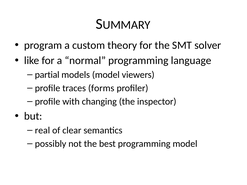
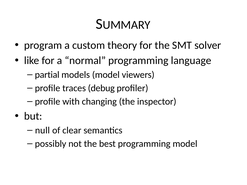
forms: forms -> debug (101, 88)
real: real -> null (42, 130)
